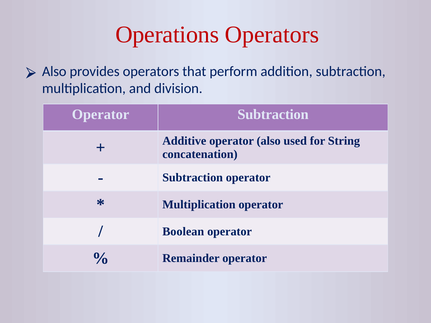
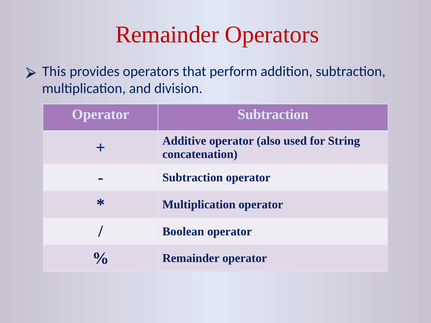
Operations: Operations -> Remainder (167, 35)
Also: Also -> This (54, 71)
